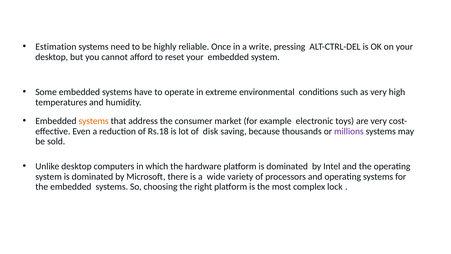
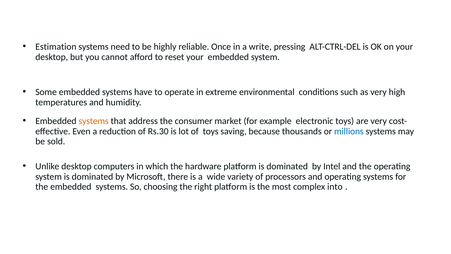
Rs.18: Rs.18 -> Rs.30 (158, 131)
of disk: disk -> toys (211, 131)
millions colour: purple -> blue (349, 131)
lock: lock -> into (335, 187)
